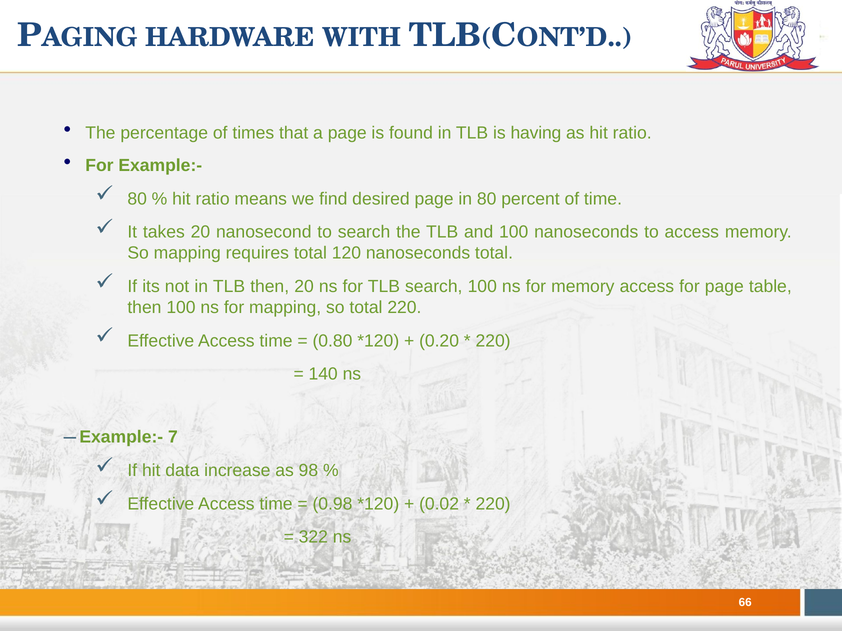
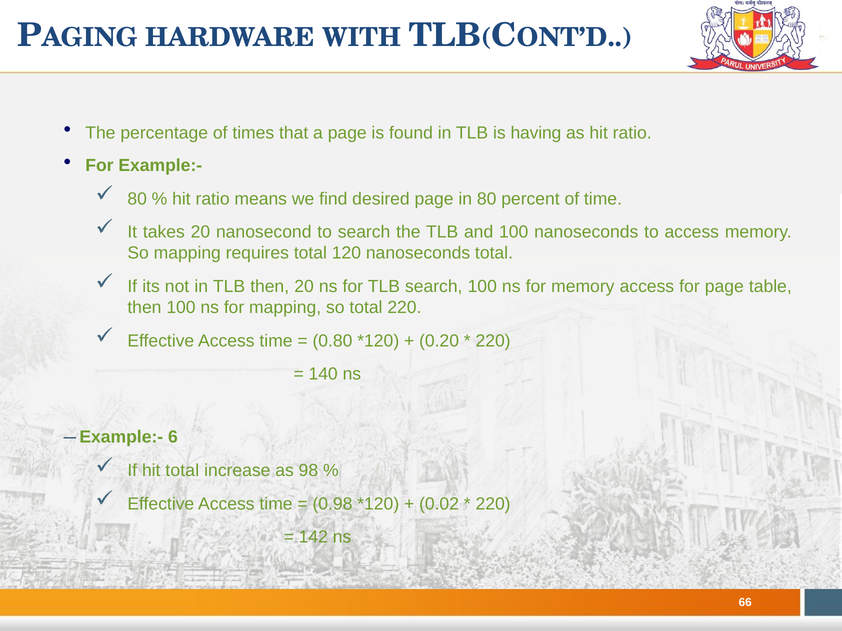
7: 7 -> 6 (173, 438)
hit data: data -> total (182, 471)
322: 322 -> 142 (313, 537)
